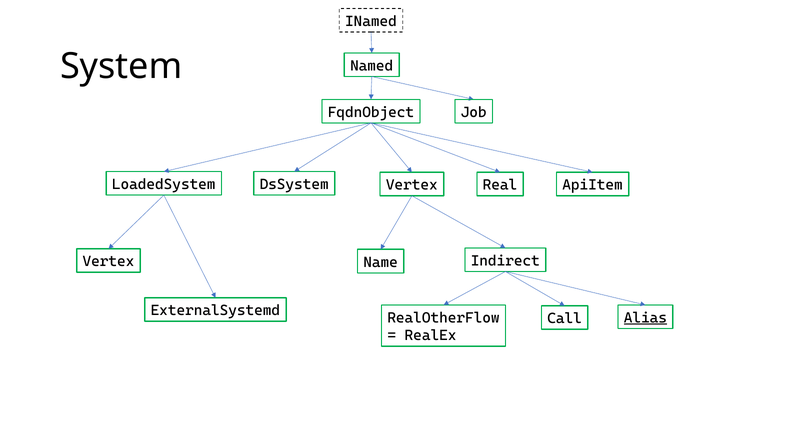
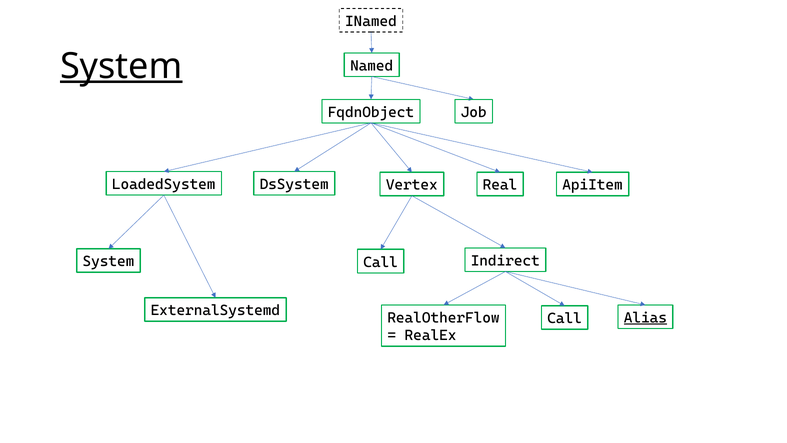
System underline: none -> present (121, 66)
Vertex: Vertex -> System (108, 261)
Name: Name -> Call (381, 262)
